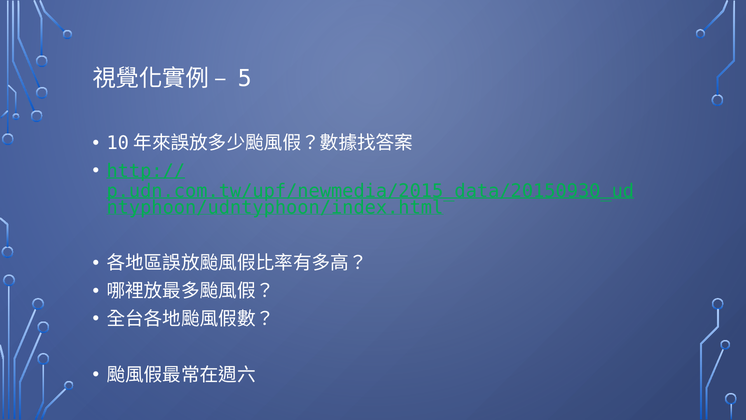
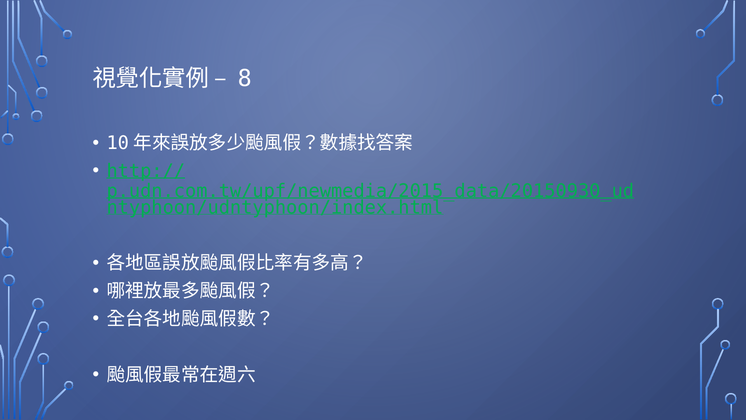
5: 5 -> 8 (245, 78)
